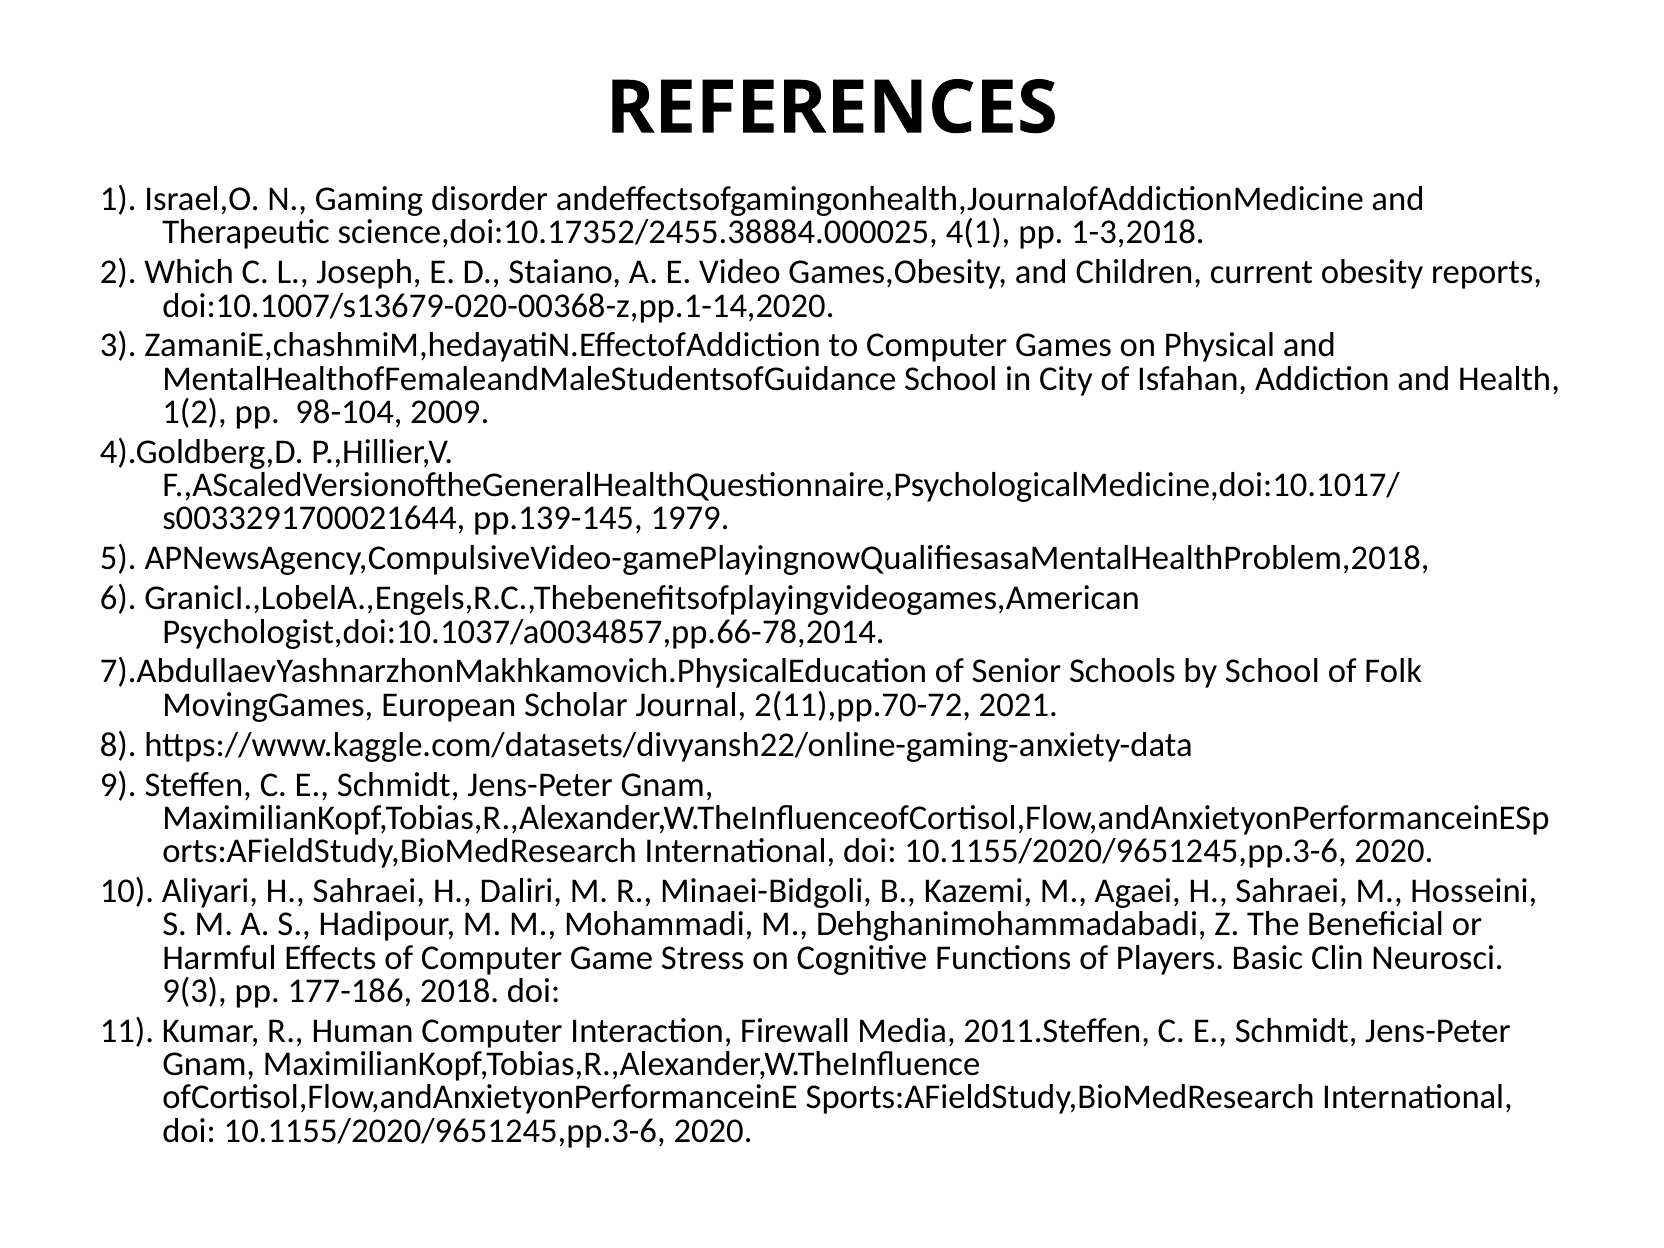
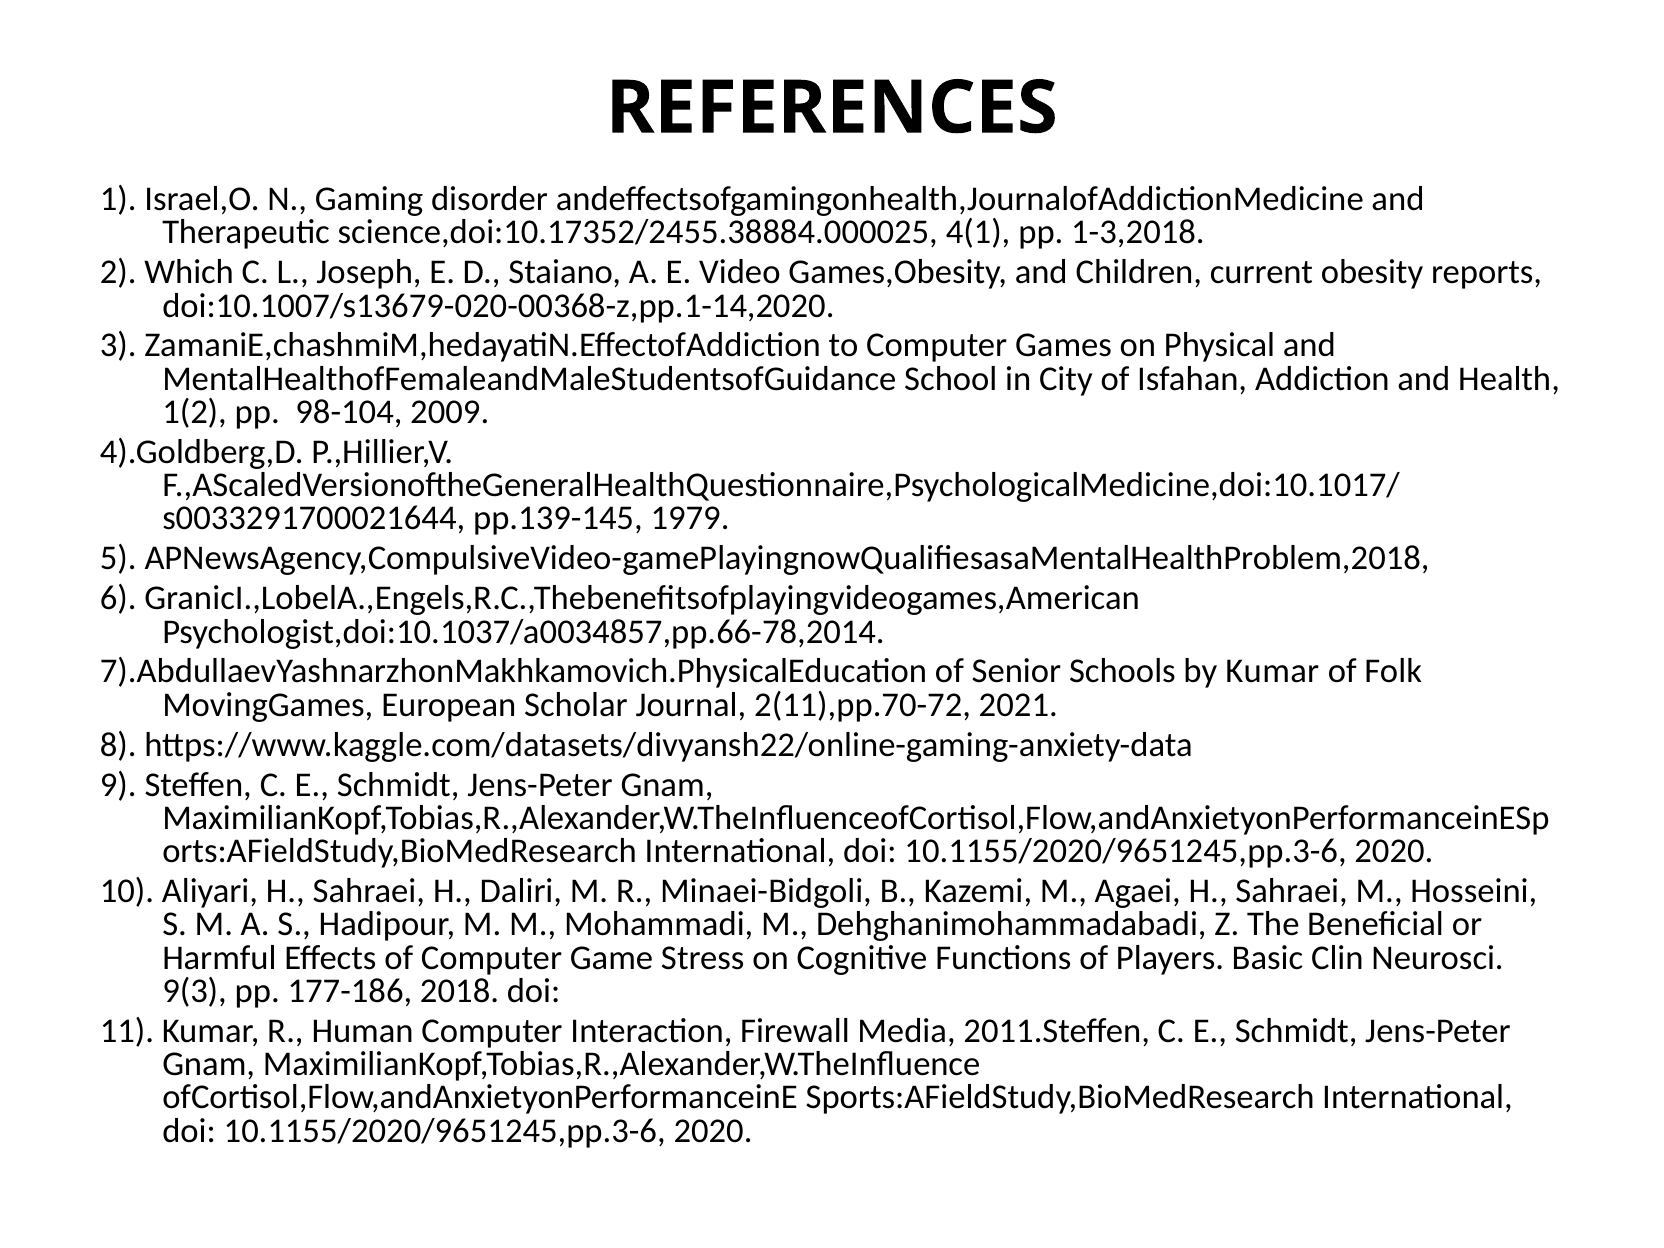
by School: School -> Kumar (1272, 672)
